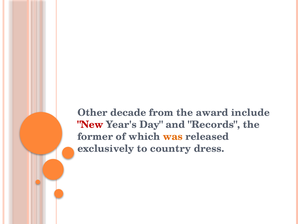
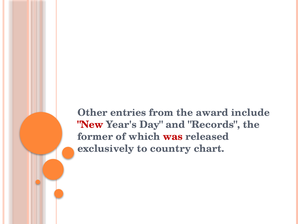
decade: decade -> entries (128, 112)
was colour: orange -> red (173, 136)
dress: dress -> chart (209, 148)
